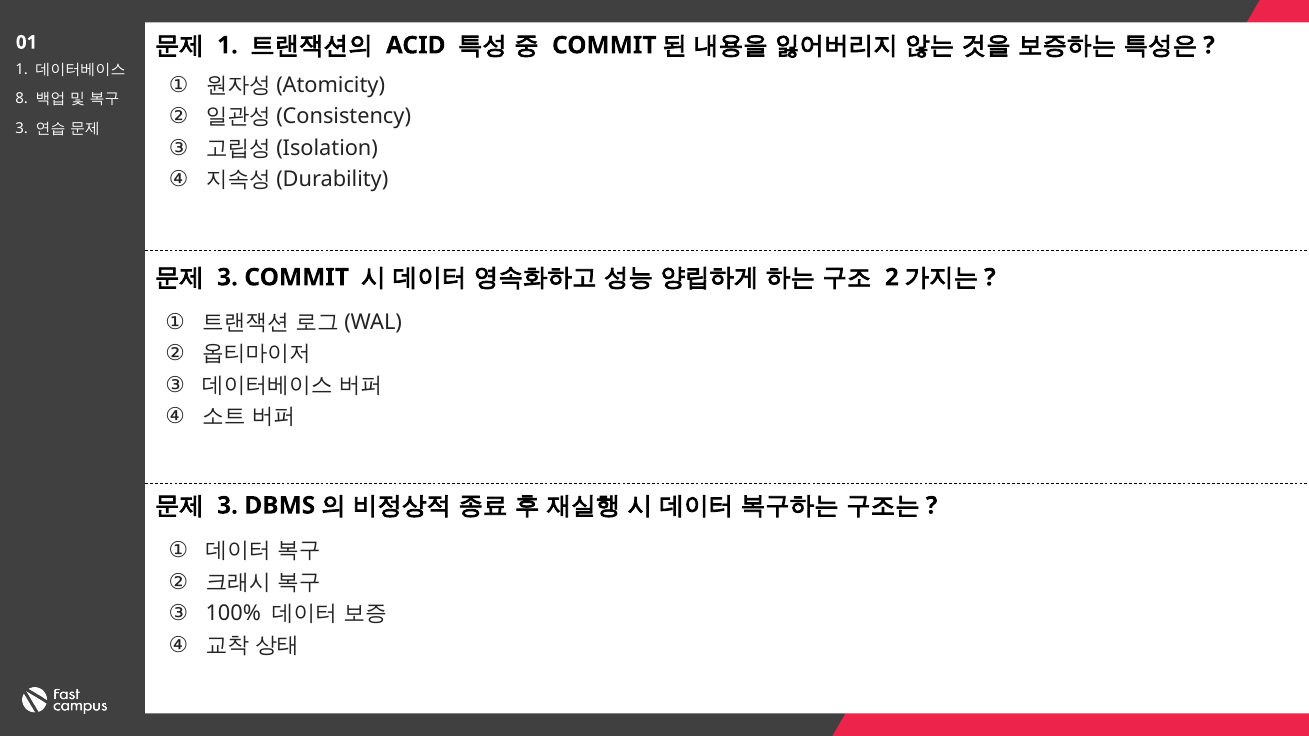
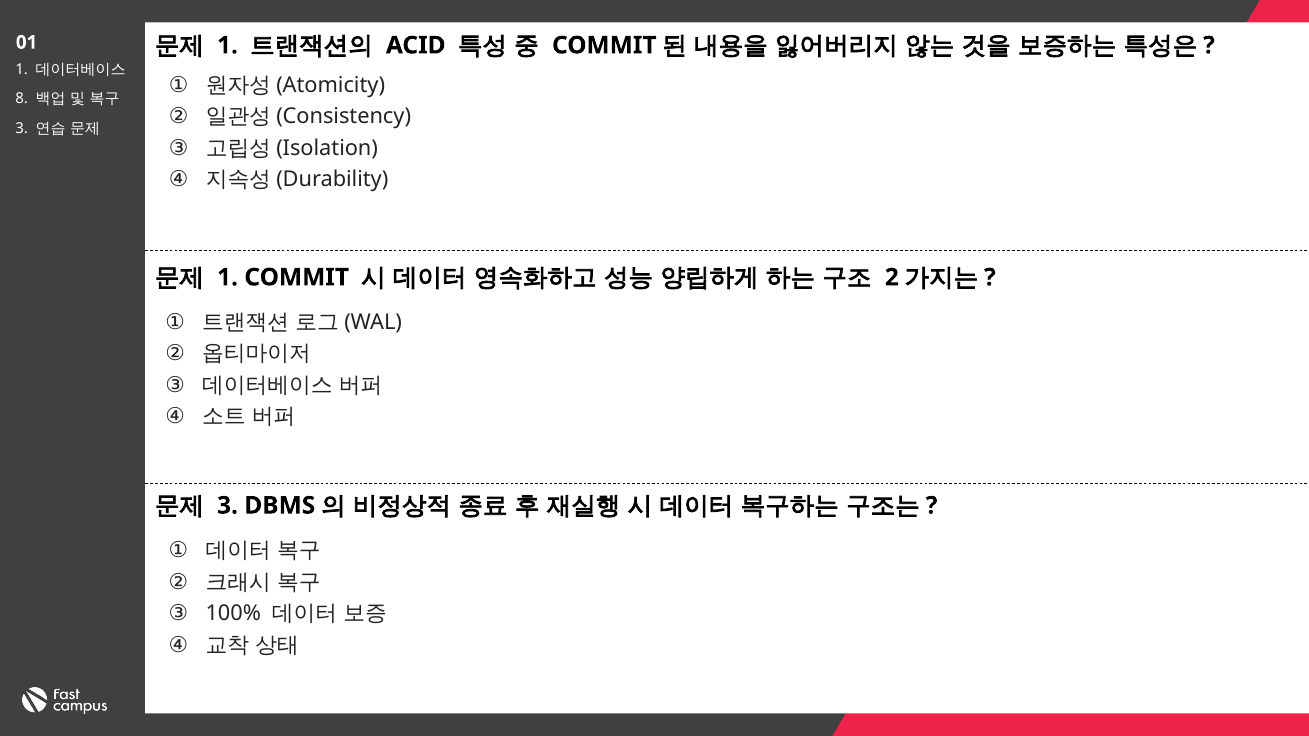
3: 3 -> 1 (228, 277)
